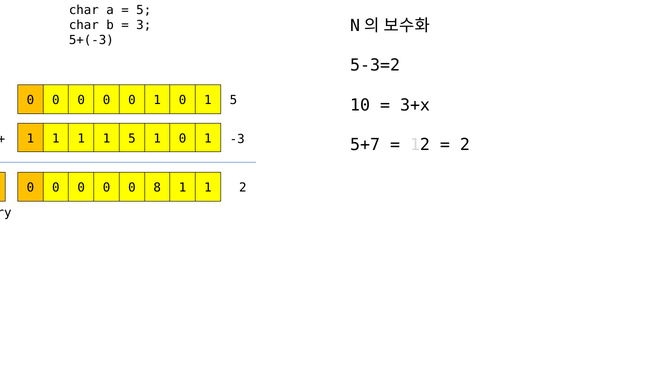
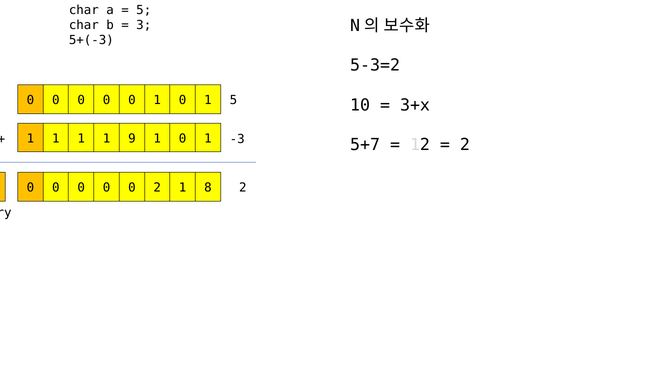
1 5: 5 -> 9 (132, 139)
0 8: 8 -> 2 (157, 188)
1: 1 -> 8 (208, 188)
